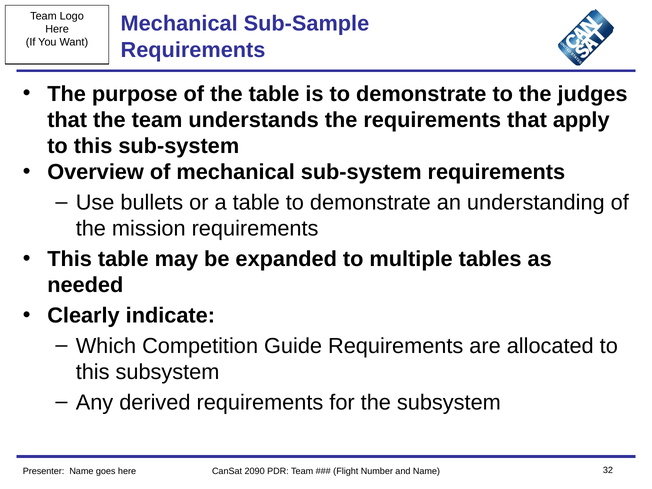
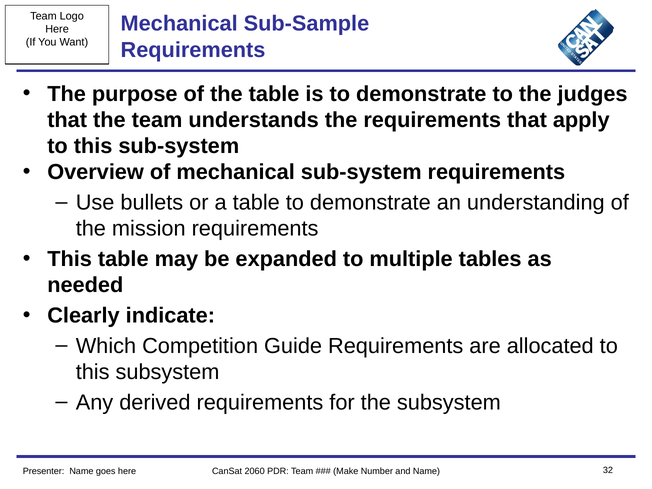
2090: 2090 -> 2060 (255, 471)
Flight: Flight -> Make (346, 471)
